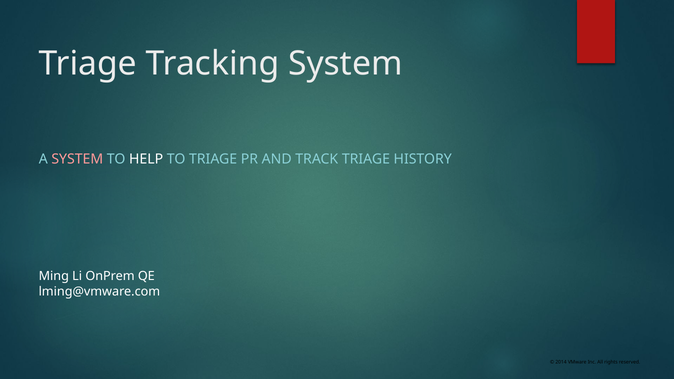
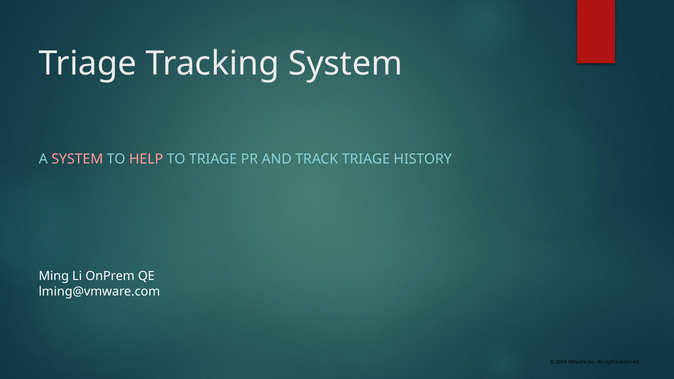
HELP colour: white -> pink (146, 159)
